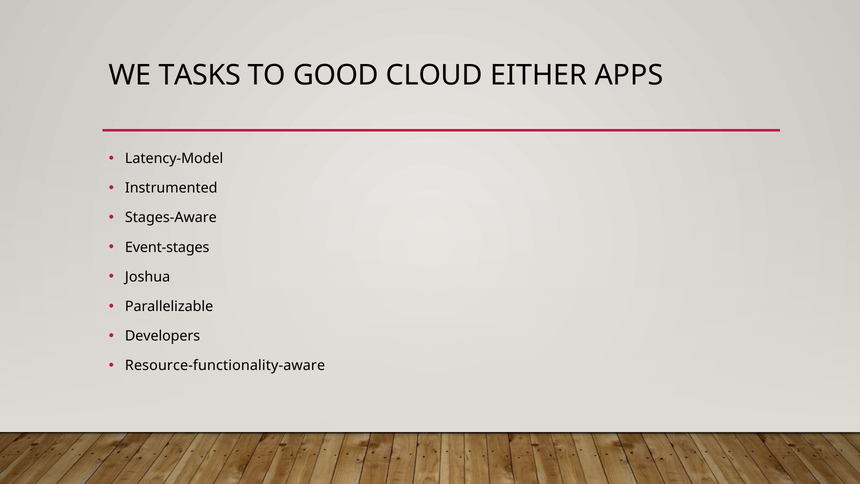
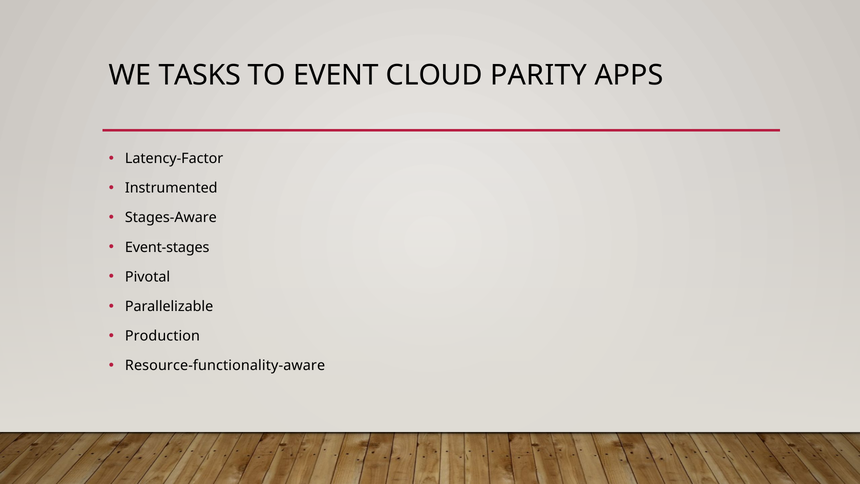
GOOD: GOOD -> EVENT (336, 75)
EITHER: EITHER -> PARITY (539, 75)
Latency-Model: Latency-Model -> Latency-Factor (174, 158)
Joshua: Joshua -> Pivotal (148, 277)
Developers: Developers -> Production (162, 336)
